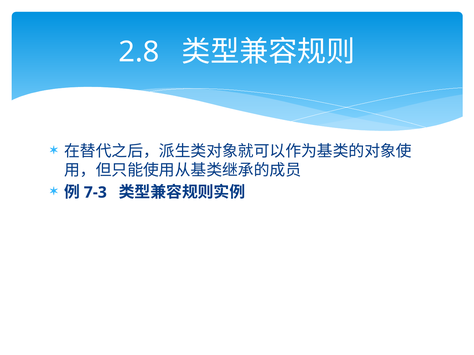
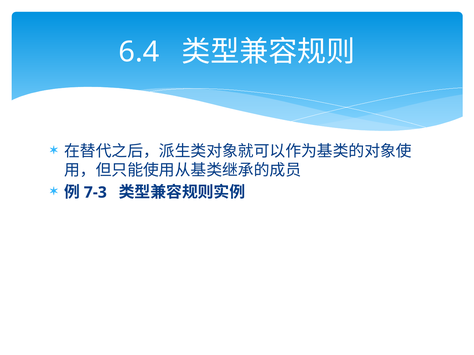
2.8: 2.8 -> 6.4 (139, 52)
